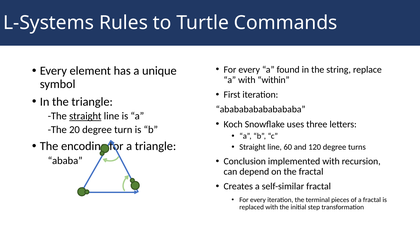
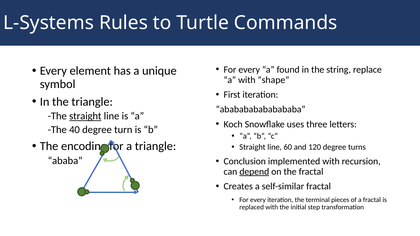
within: within -> shape (273, 80)
20: 20 -> 40 (74, 130)
depend underline: none -> present (254, 172)
